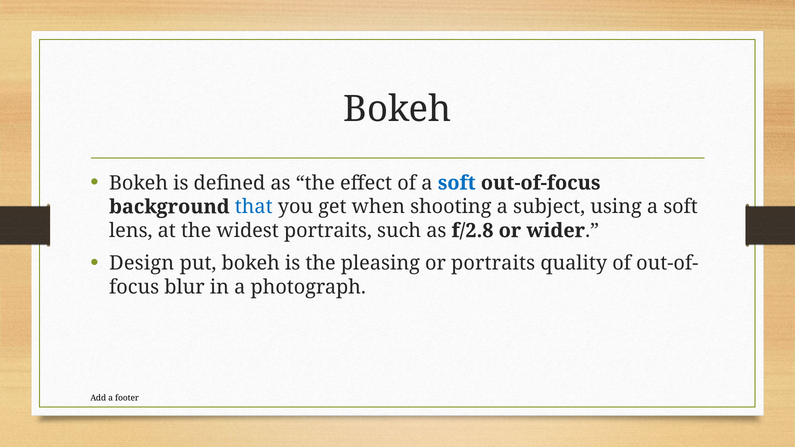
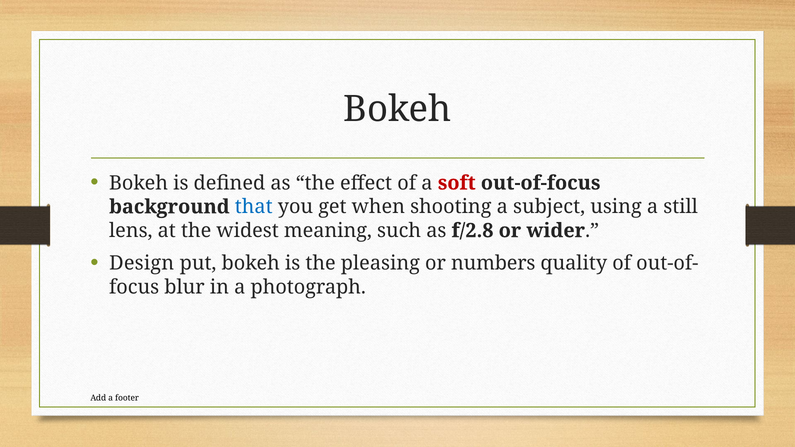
soft colour: blue -> red (457, 183)
using a soft: soft -> still (681, 207)
widest portraits: portraits -> meaning (328, 231)
or portraits: portraits -> numbers (493, 264)
